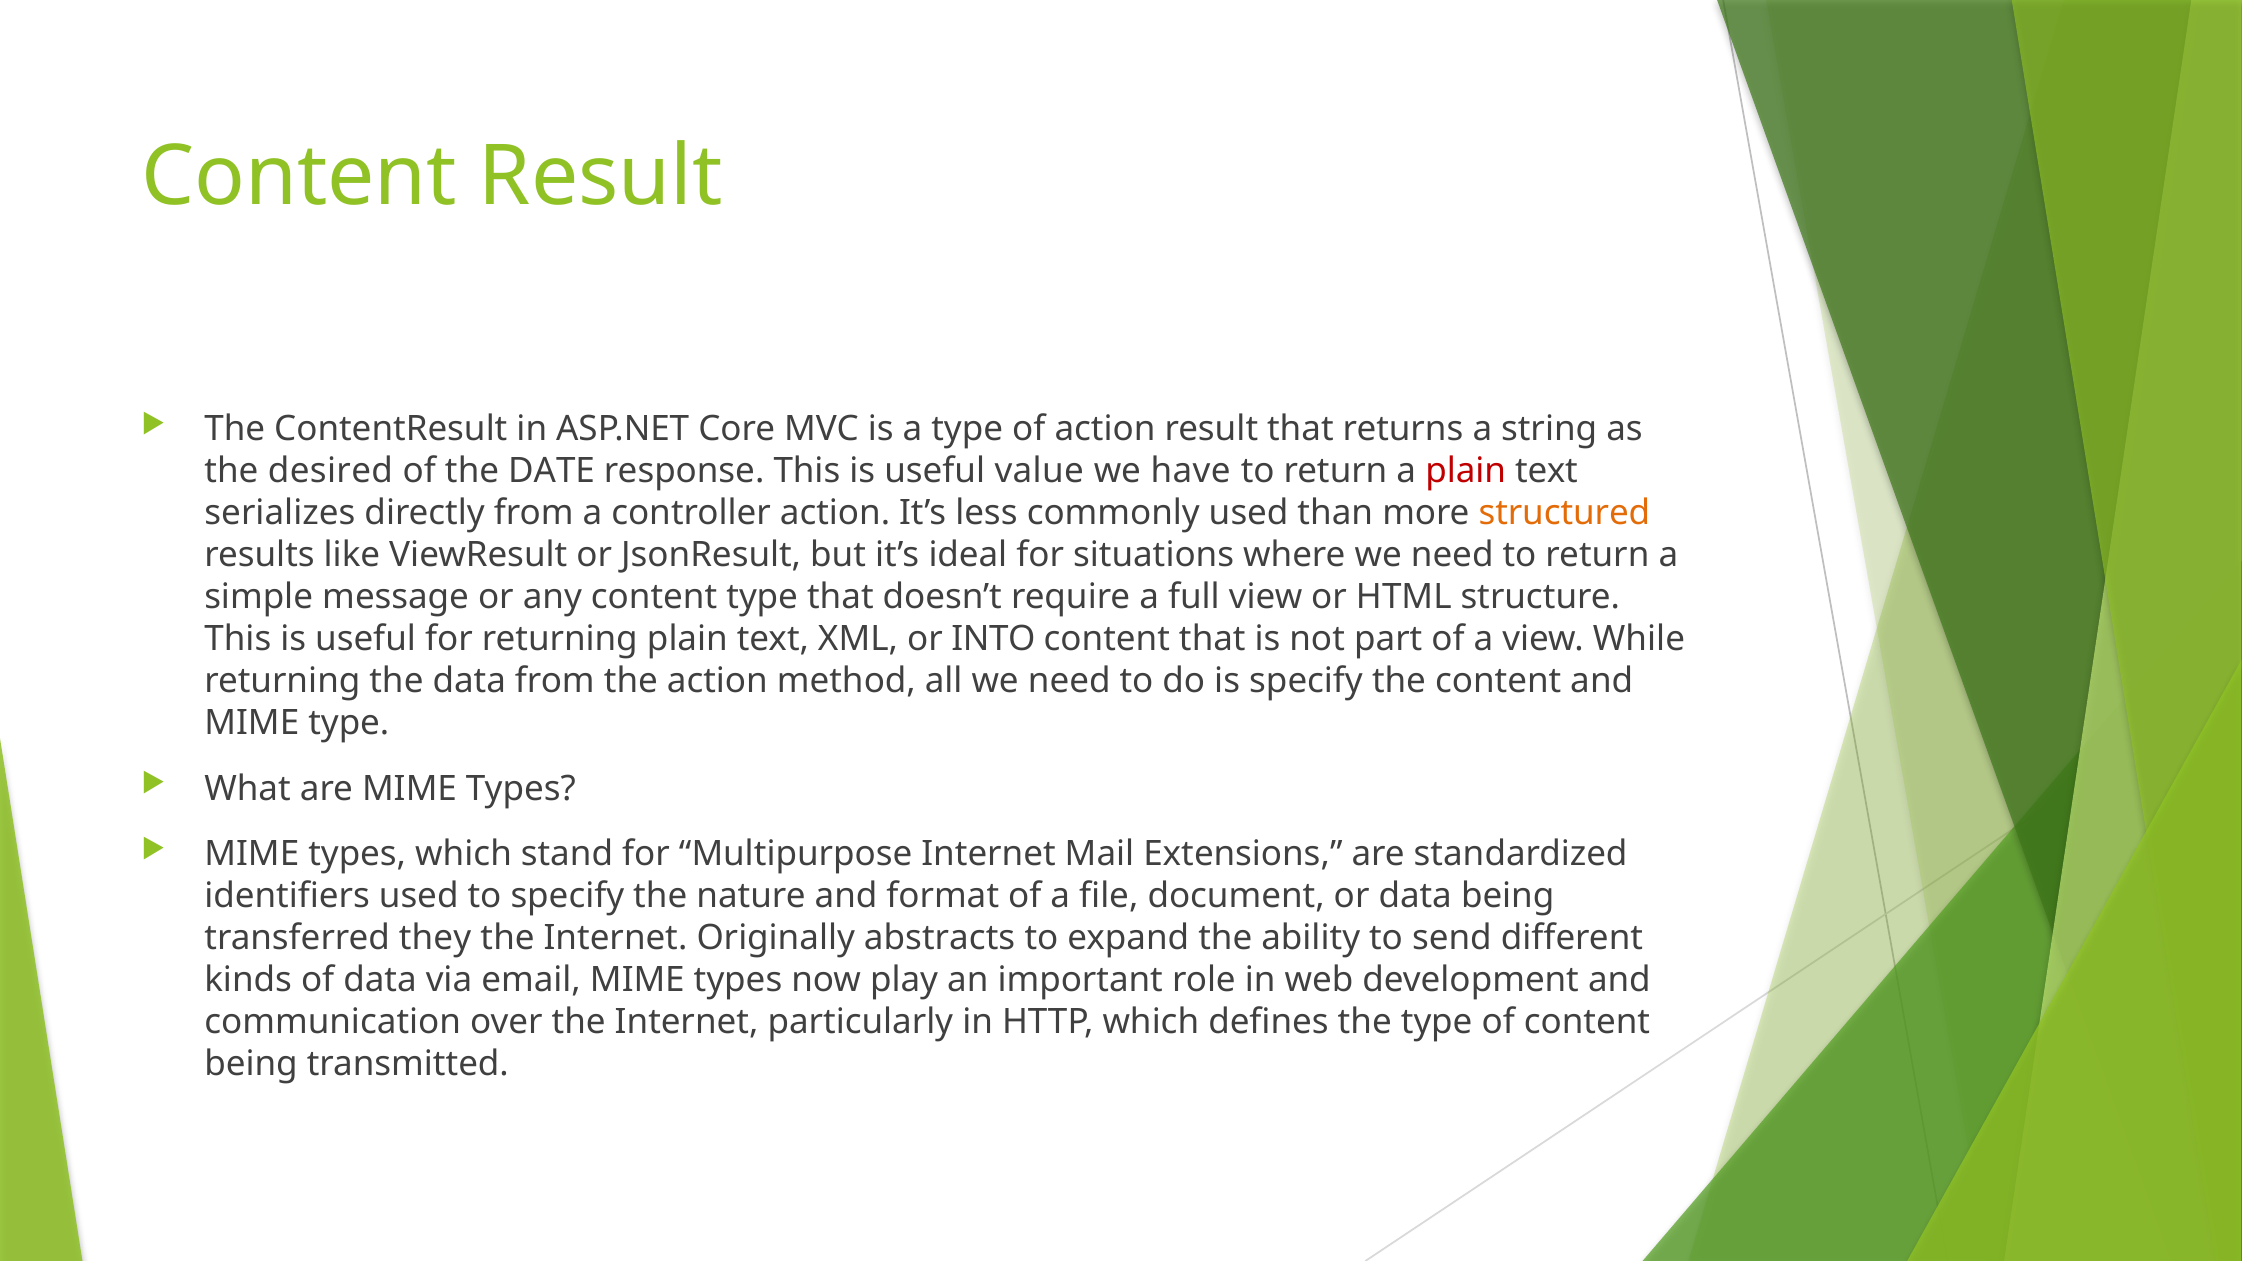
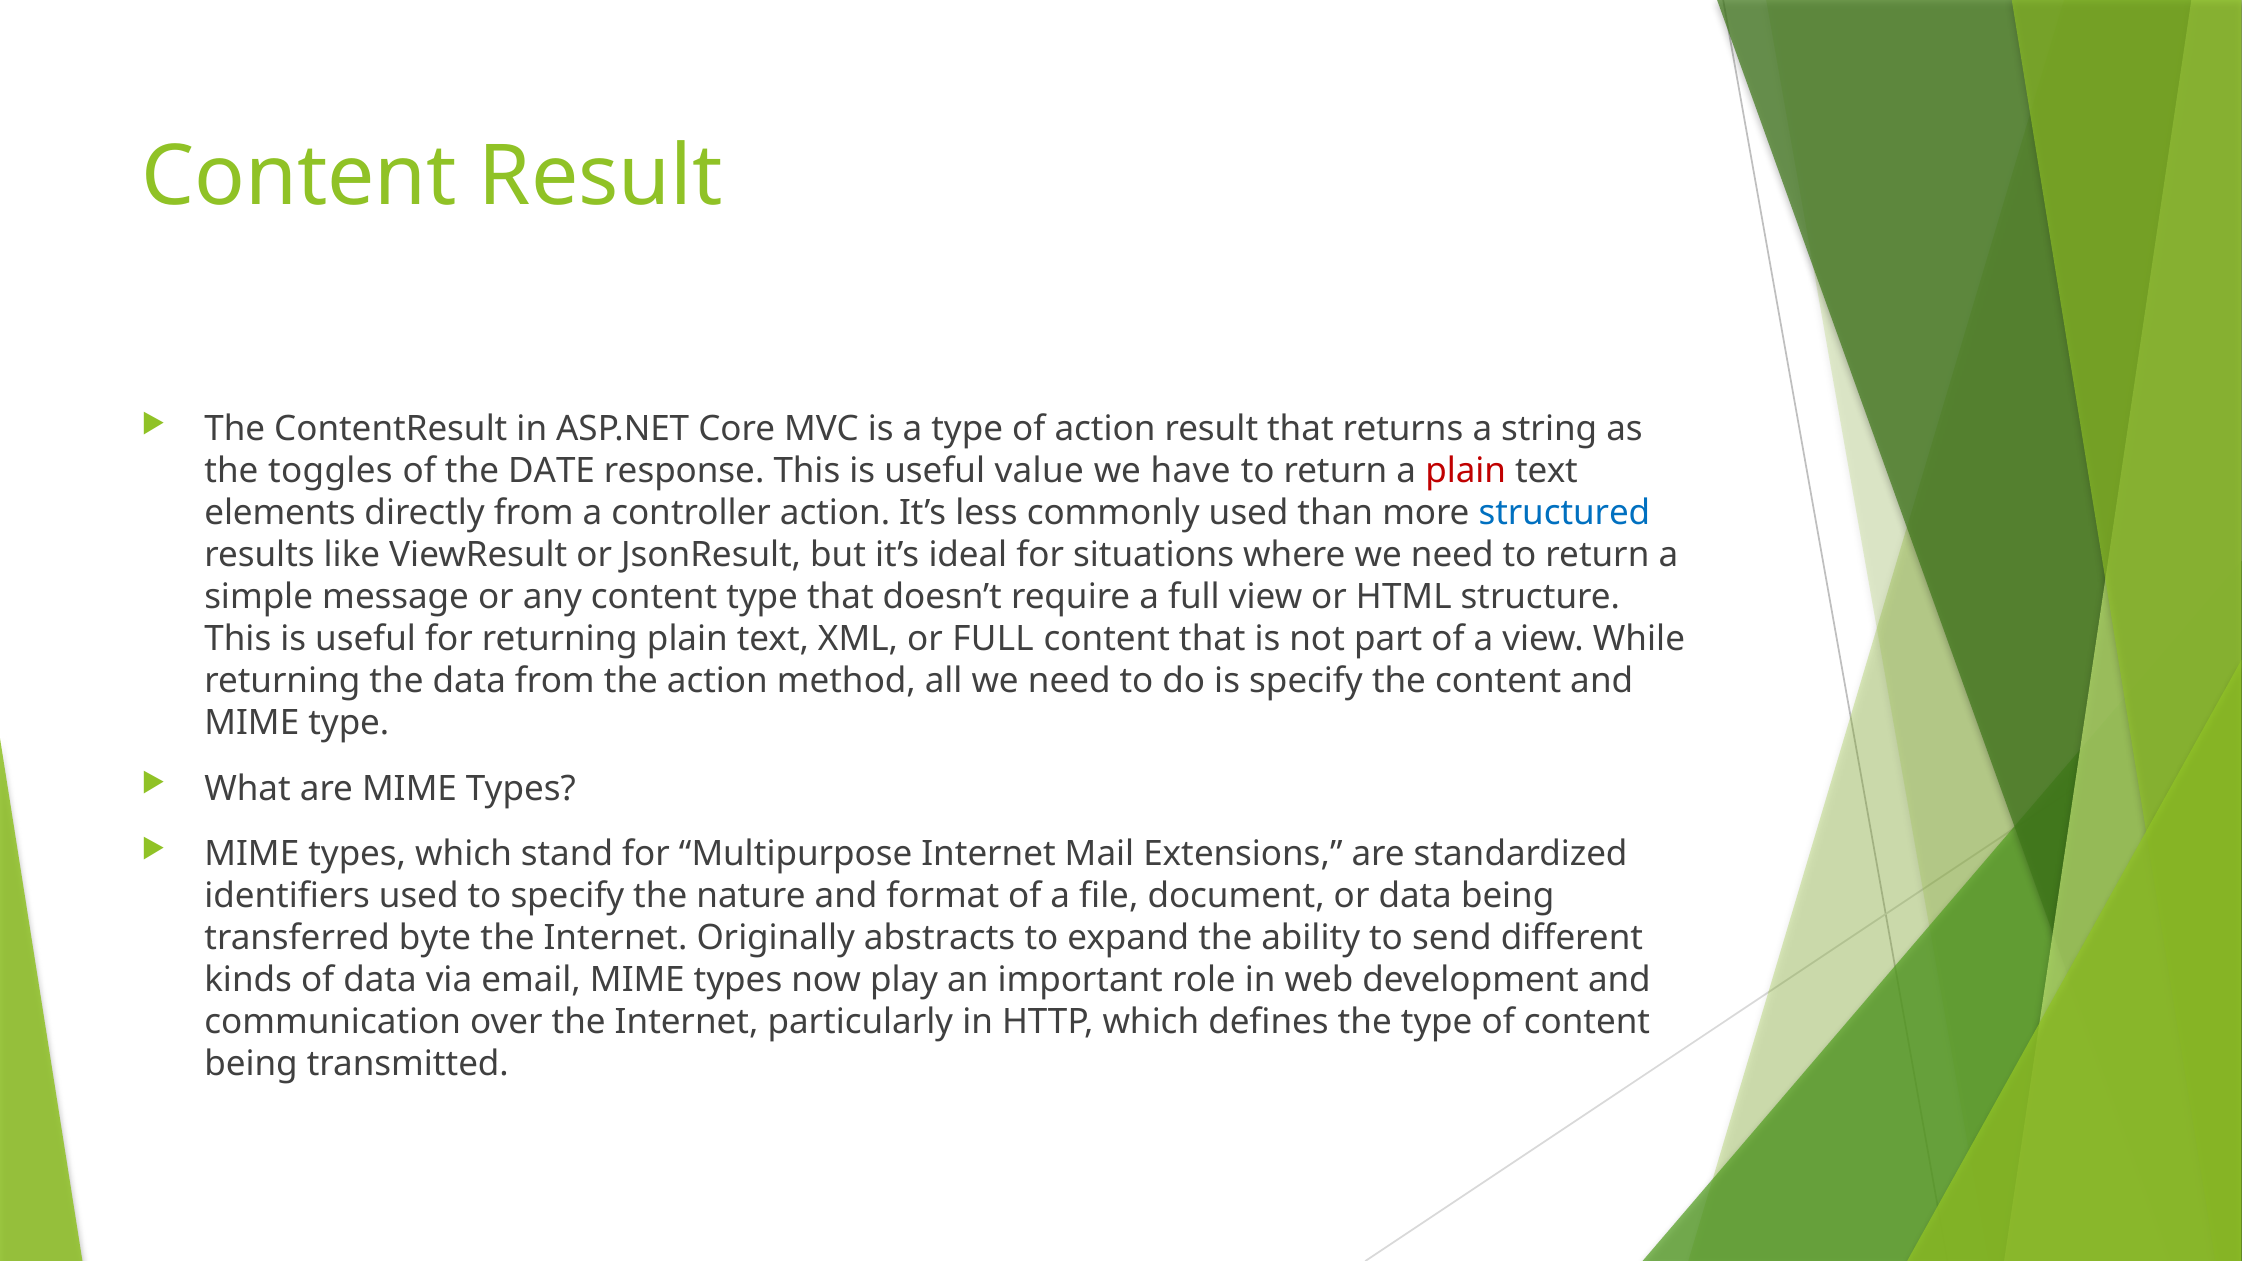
desired: desired -> toggles (330, 471)
serializes: serializes -> elements (280, 513)
structured colour: orange -> blue (1564, 513)
or INTO: INTO -> FULL (993, 639)
they: they -> byte (435, 938)
